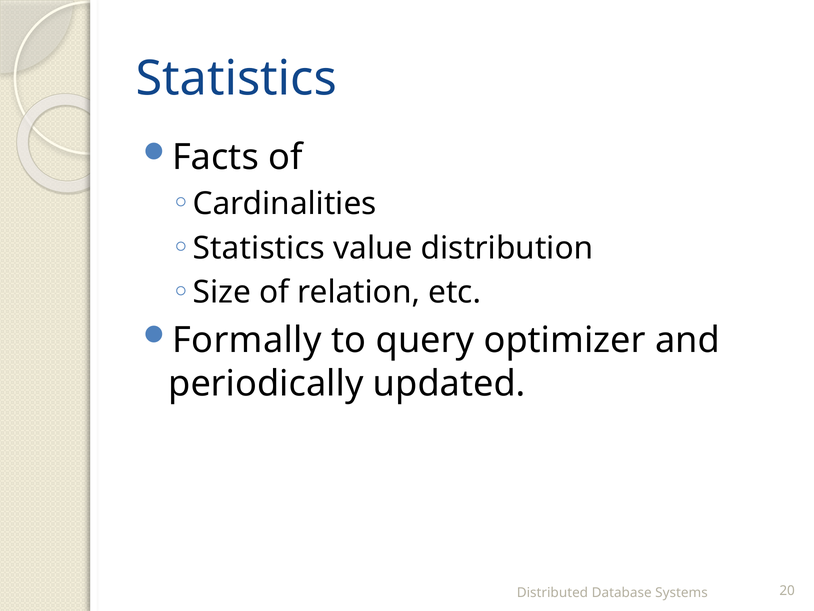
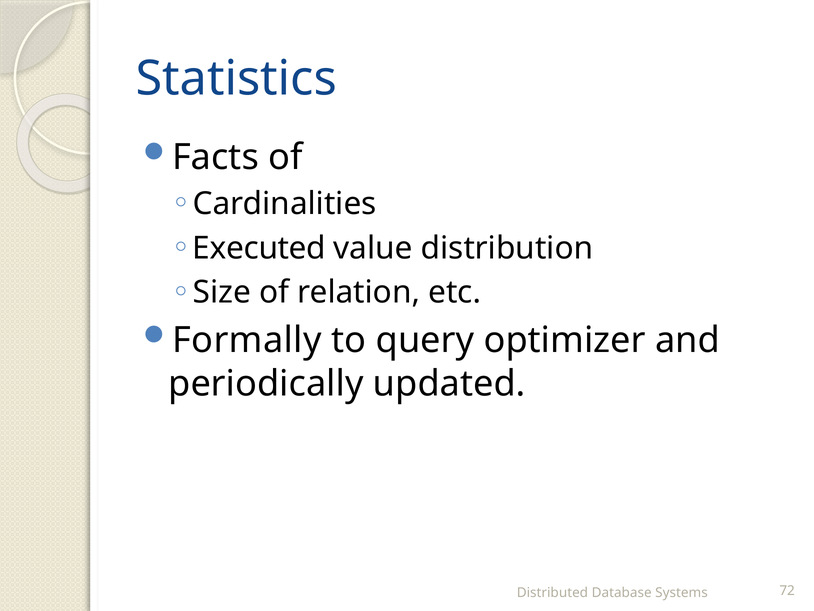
Statistics: Statistics -> Executed (259, 248)
20: 20 -> 72 (787, 590)
